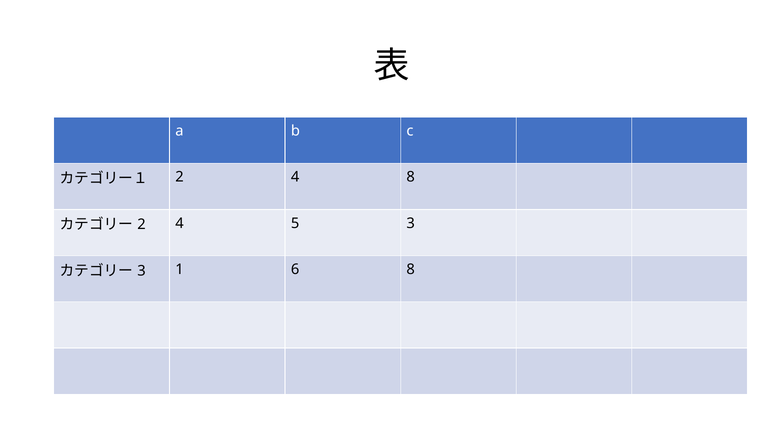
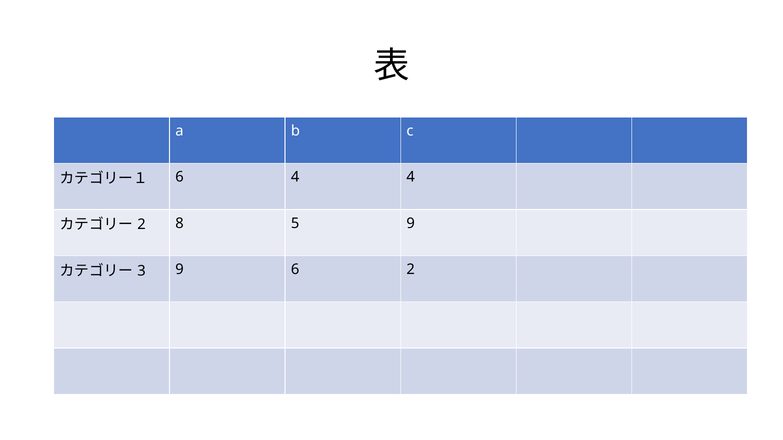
2: 2 -> 6 (179, 177)
4 8: 8 -> 4 (411, 177)
4: 4 -> 8 (179, 223)
5 3: 3 -> 9 (411, 223)
3 1: 1 -> 9 (179, 270)
6 8: 8 -> 2 (411, 270)
